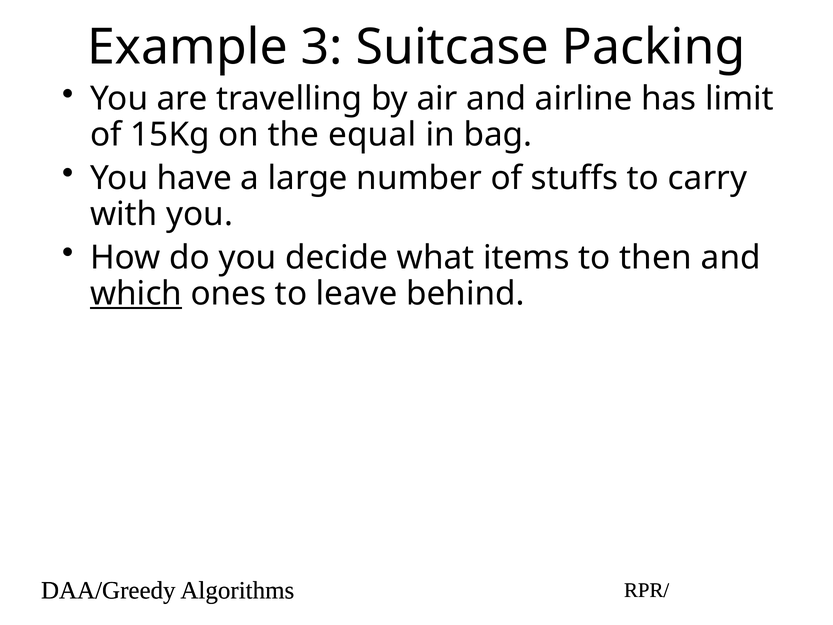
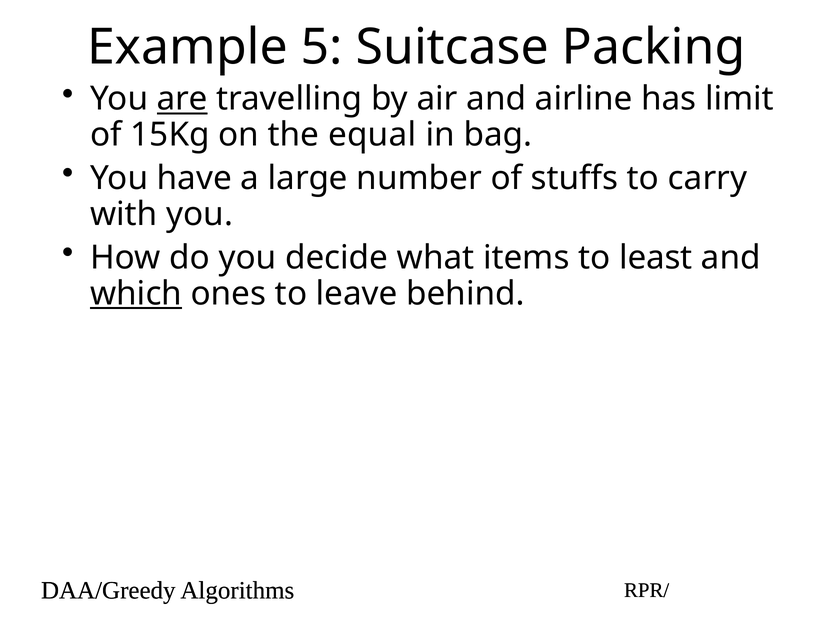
3: 3 -> 5 (322, 47)
are underline: none -> present (182, 99)
then: then -> least (656, 258)
